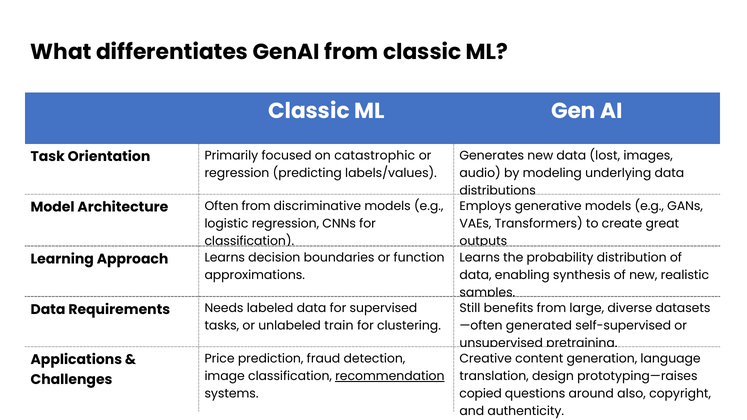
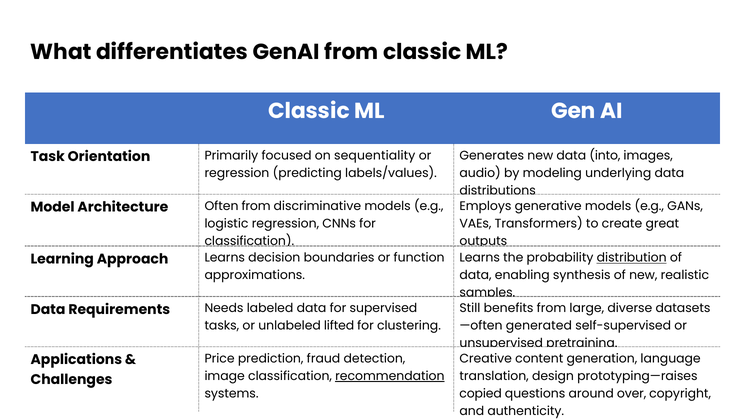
lost: lost -> into (605, 156)
catastrophic: catastrophic -> sequentiality (375, 156)
distribution underline: none -> present (632, 258)
train: train -> lifted (339, 326)
also: also -> over (632, 394)
